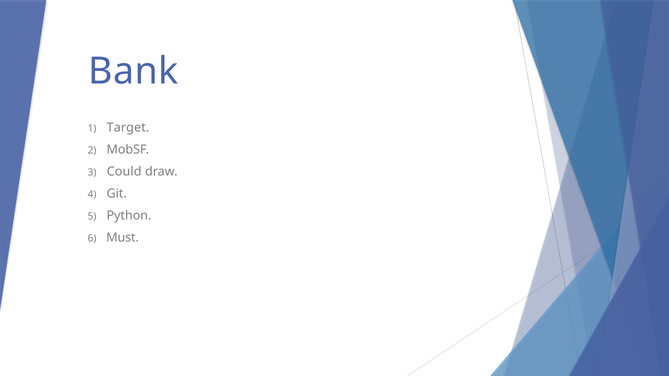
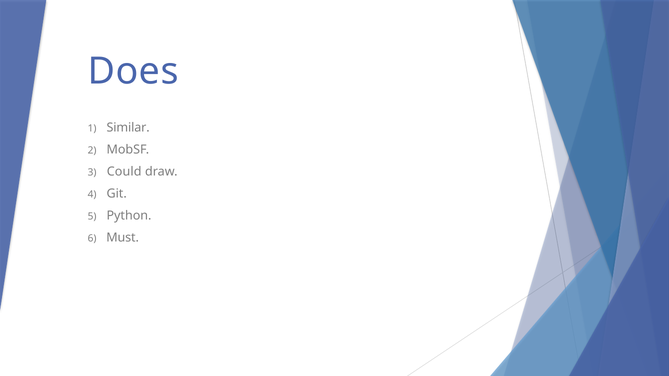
Bank: Bank -> Does (133, 71)
Target: Target -> Similar (128, 128)
